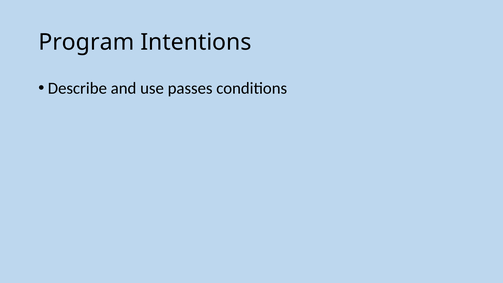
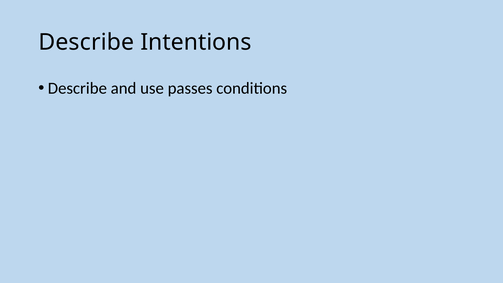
Program: Program -> Describe (86, 42)
